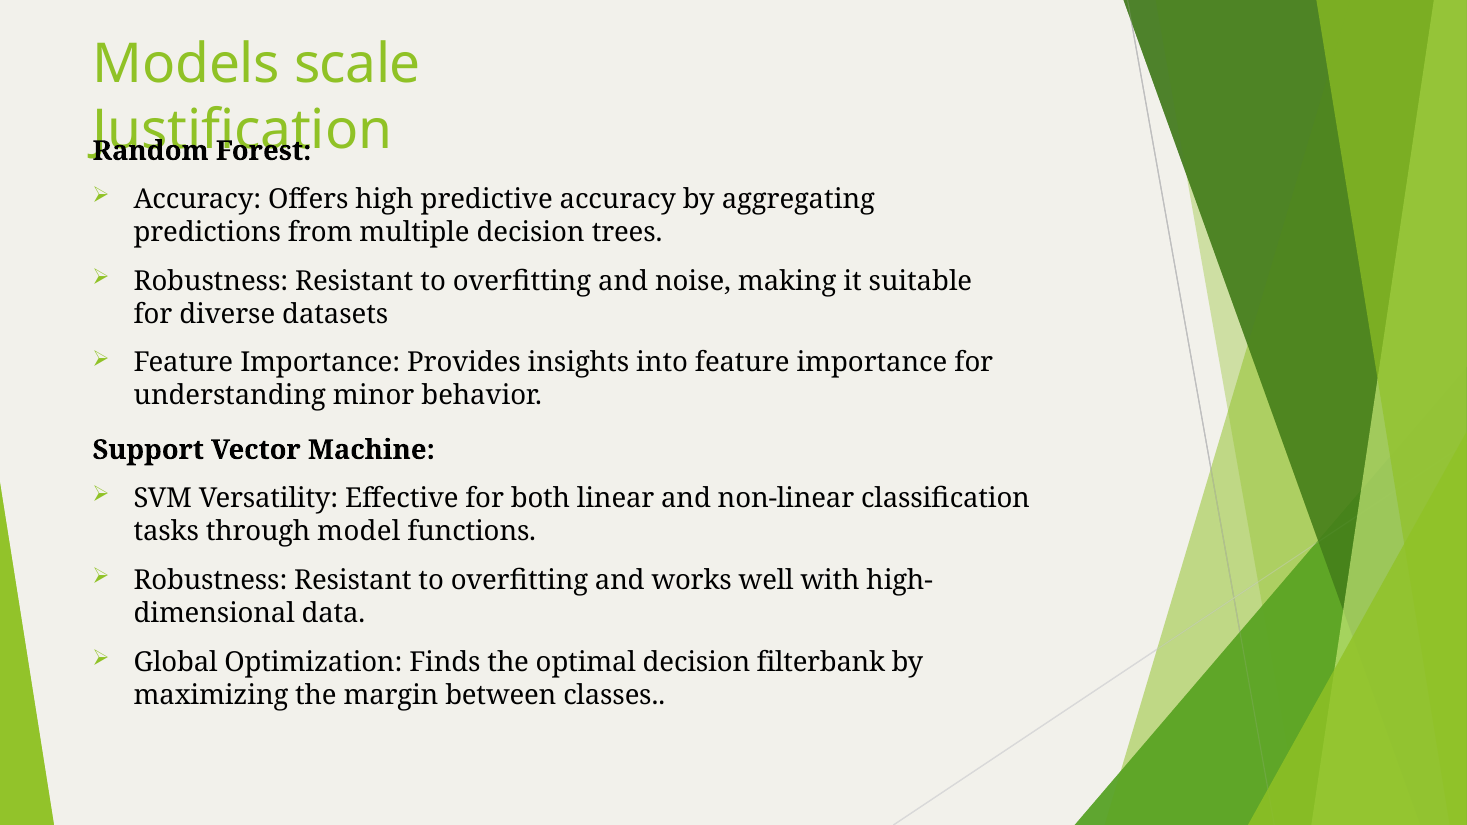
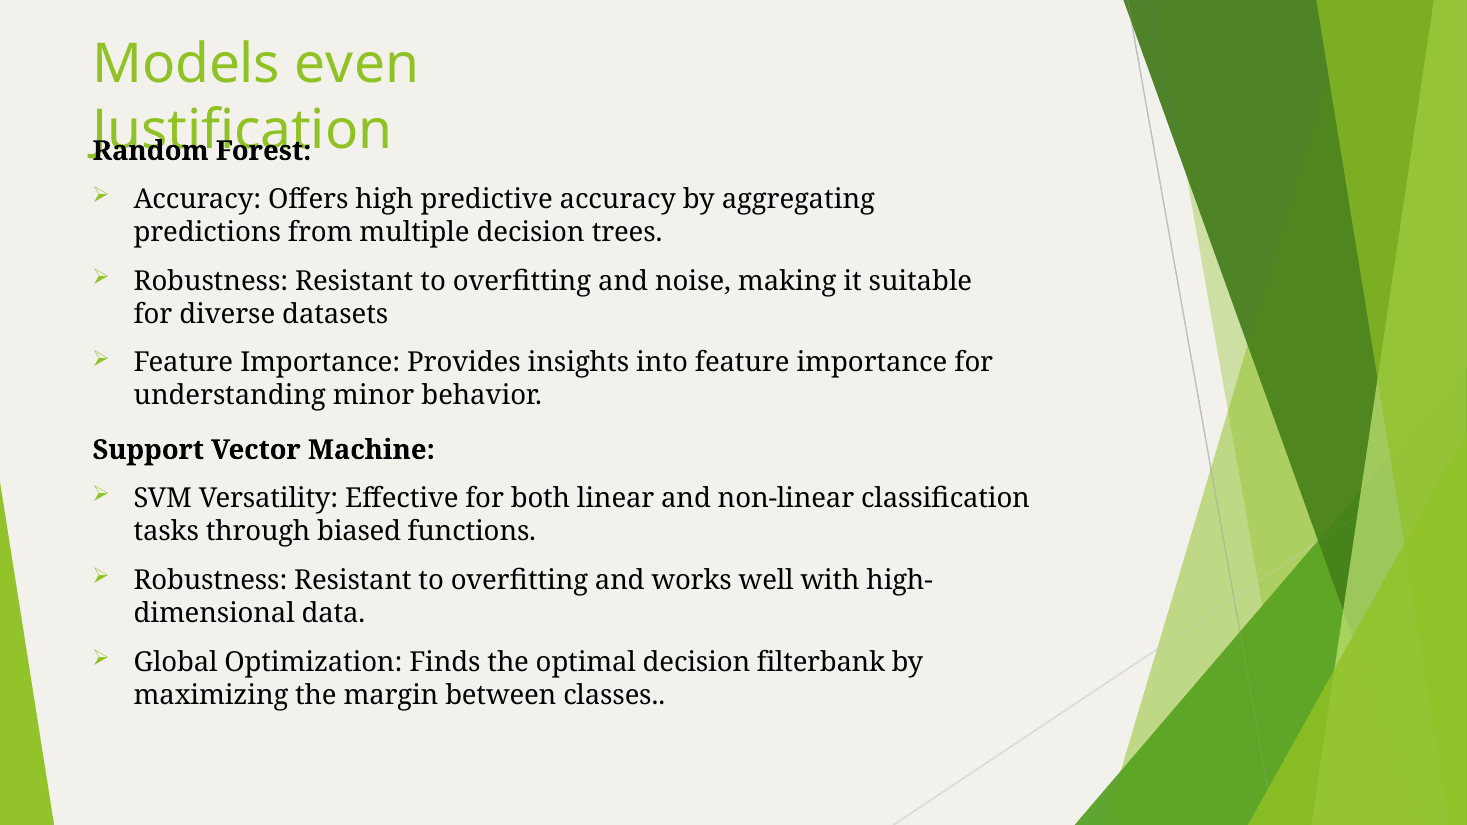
scale: scale -> even (357, 65)
model: model -> biased (359, 532)
